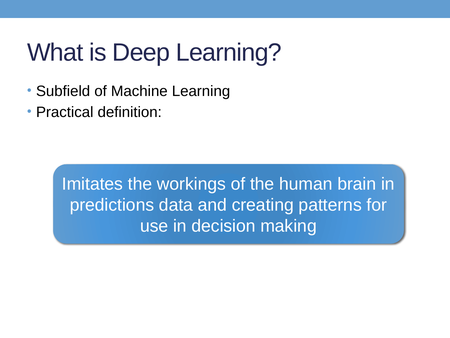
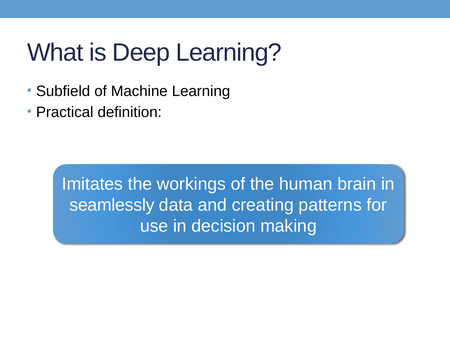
predictions: predictions -> seamlessly (112, 205)
